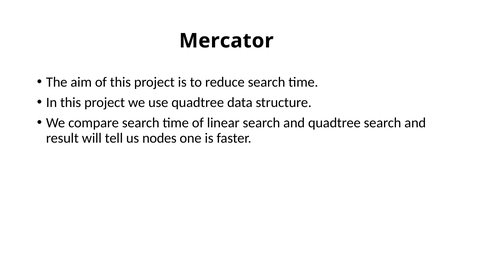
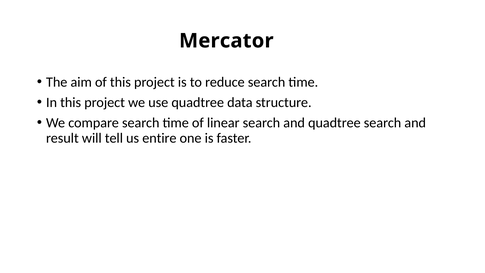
nodes: nodes -> entire (159, 138)
